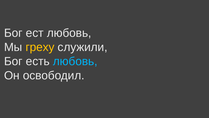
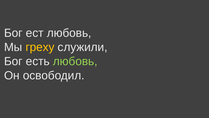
любовь colour: light blue -> light green (75, 61)
